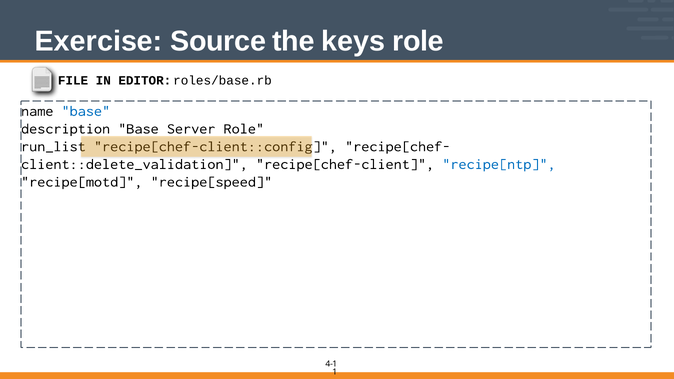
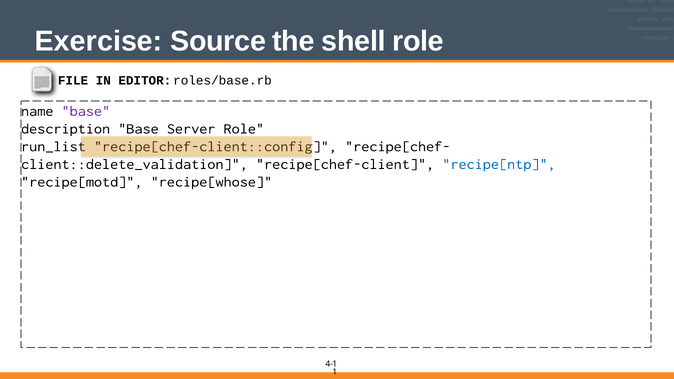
keys: keys -> shell (354, 41)
base colour: blue -> purple (86, 111)
recipe[speed: recipe[speed -> recipe[whose (211, 182)
